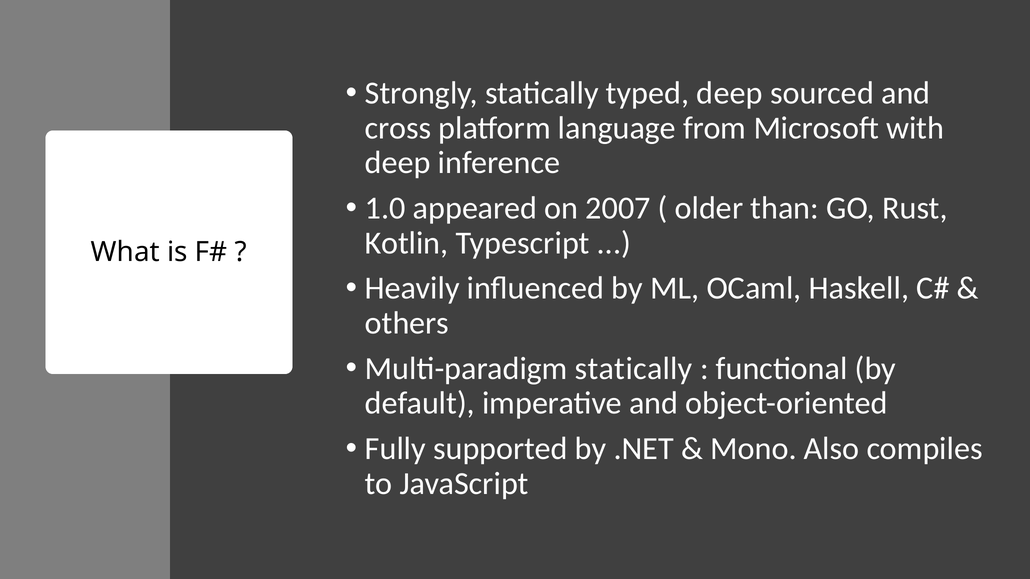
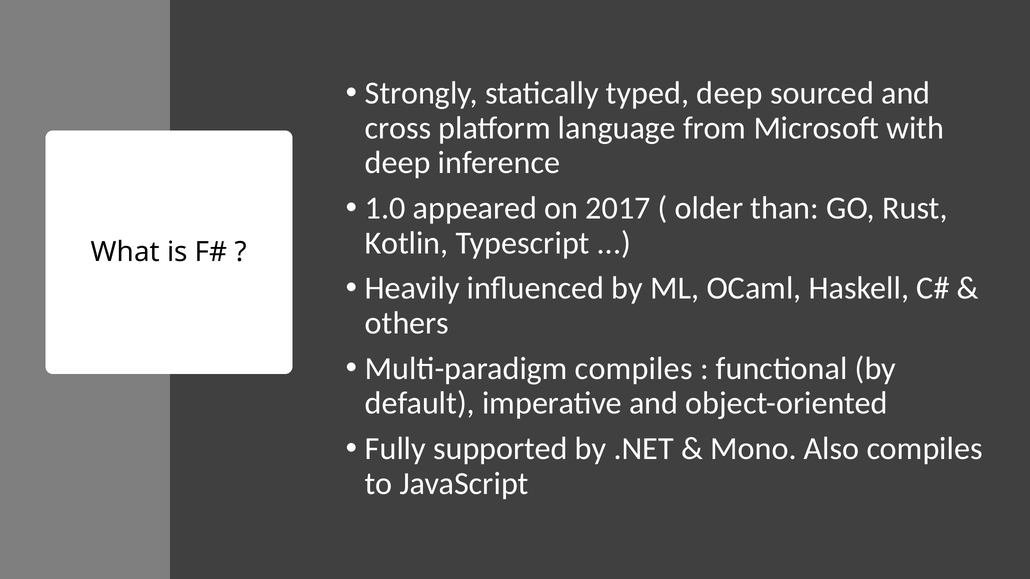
2007: 2007 -> 2017 (618, 208)
Multi-paradigm statically: statically -> compiles (634, 369)
